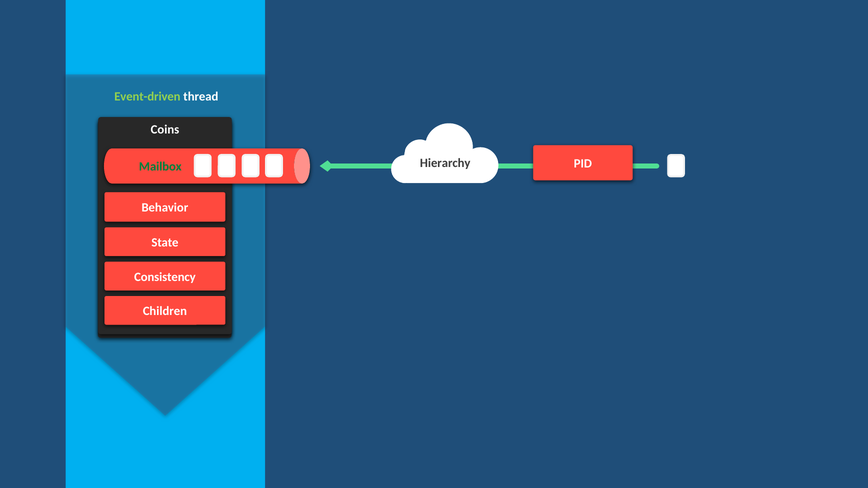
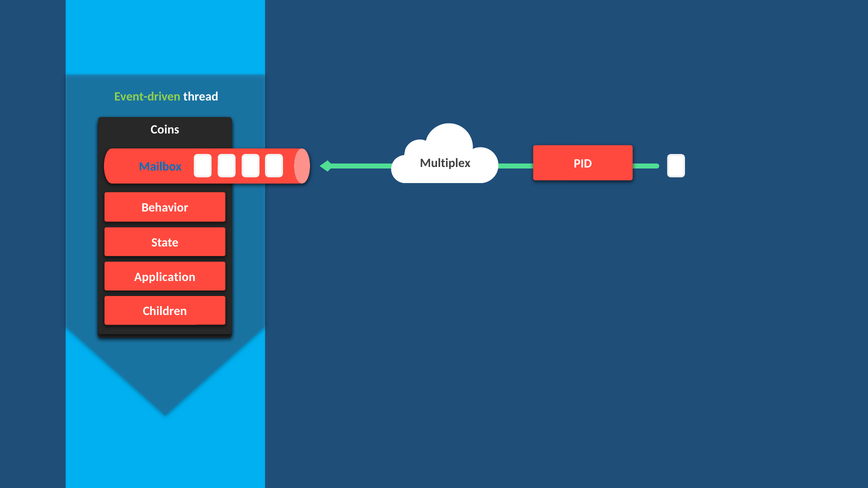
Hierarchy: Hierarchy -> Multiplex (445, 163)
Mailbox colour: green -> blue (160, 167)
Consistency: Consistency -> Application (165, 277)
